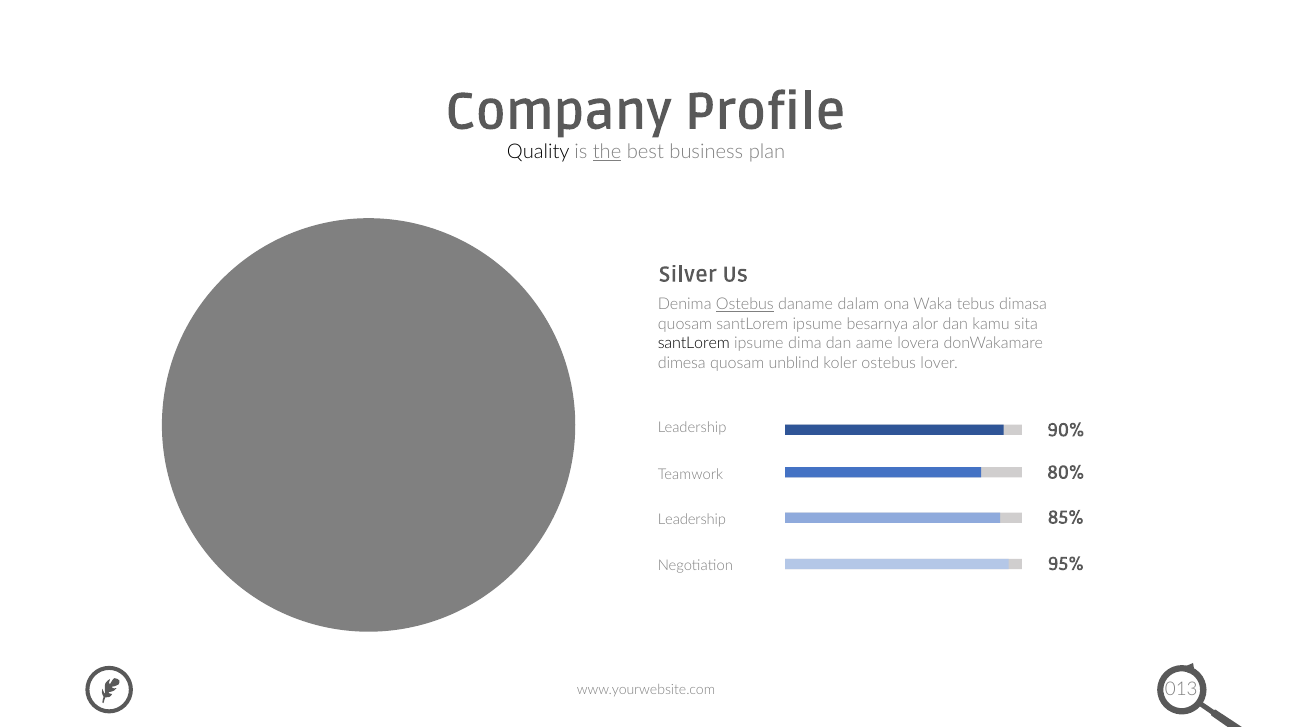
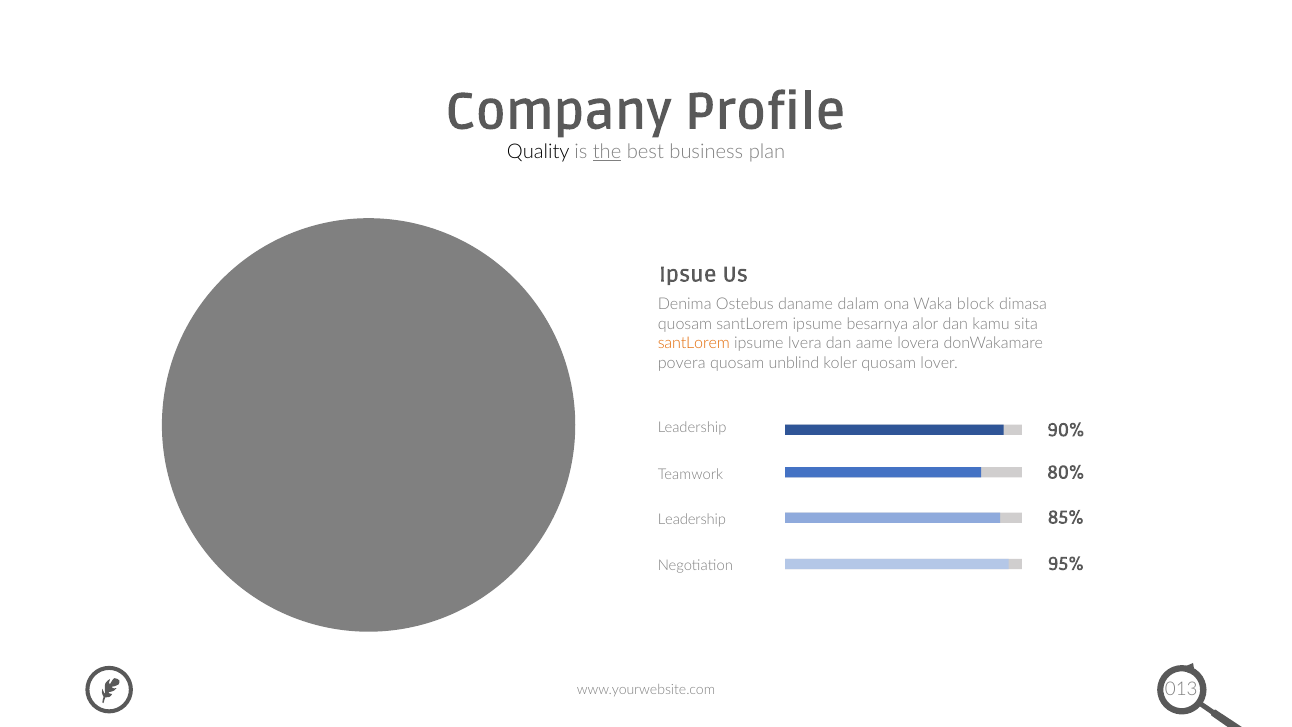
Silver: Silver -> Ipsue (688, 274)
Ostebus underline: present -> none (745, 305)
tebus: tebus -> block (976, 305)
santLorem colour: black -> orange (694, 343)
dima: dima -> lvera (805, 343)
dimesa: dimesa -> povera (682, 363)
koler ostebus: ostebus -> quosam (889, 363)
